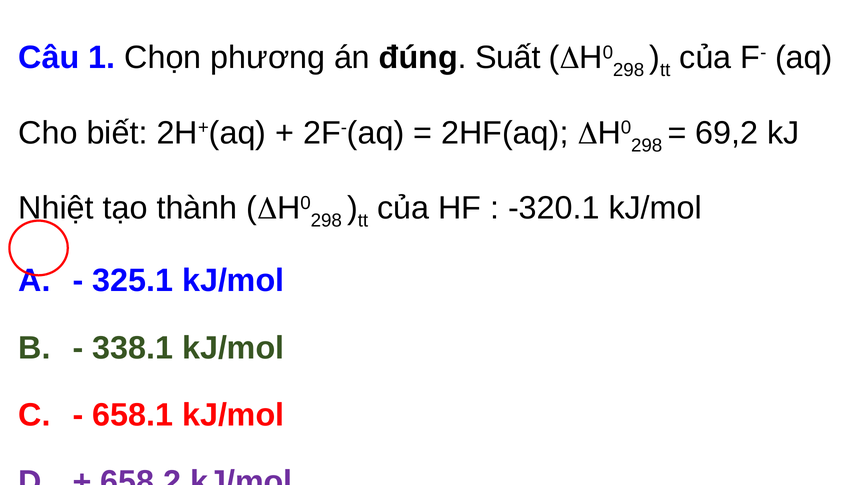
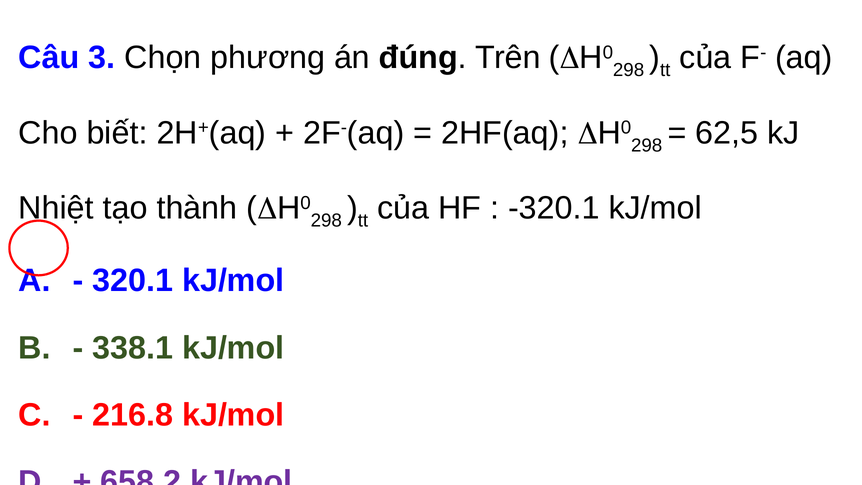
1: 1 -> 3 (102, 58)
Suất: Suất -> Trên (508, 58)
69,2: 69,2 -> 62,5 (727, 133)
325.1: 325.1 -> 320.1 (133, 281)
658.1: 658.1 -> 216.8 (133, 415)
